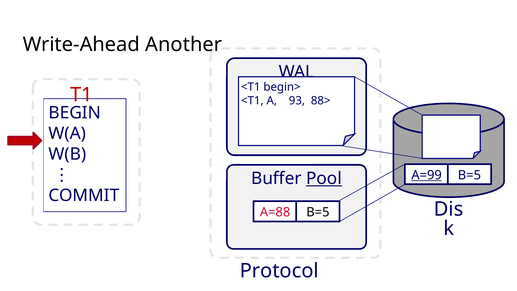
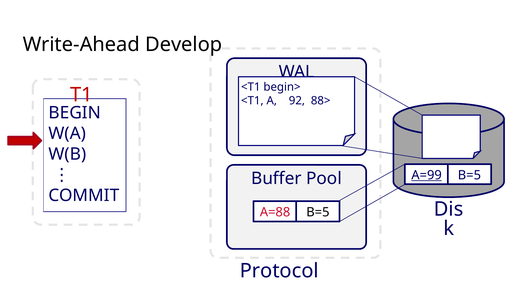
Another: Another -> Develop (184, 44)
93: 93 -> 92 (297, 101)
Pool underline: present -> none (324, 178)
